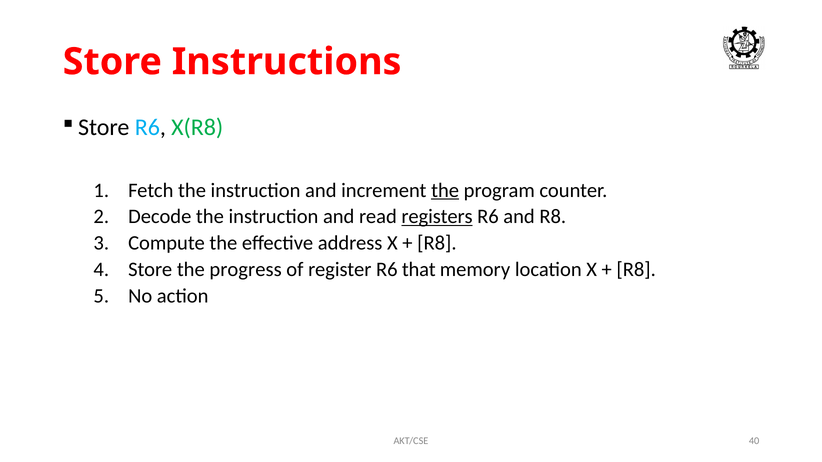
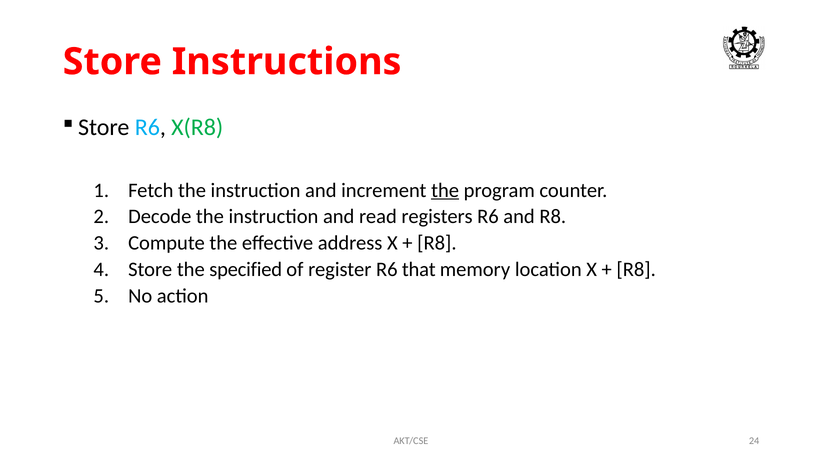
registers underline: present -> none (437, 217)
progress: progress -> specified (246, 270)
40: 40 -> 24 (754, 441)
